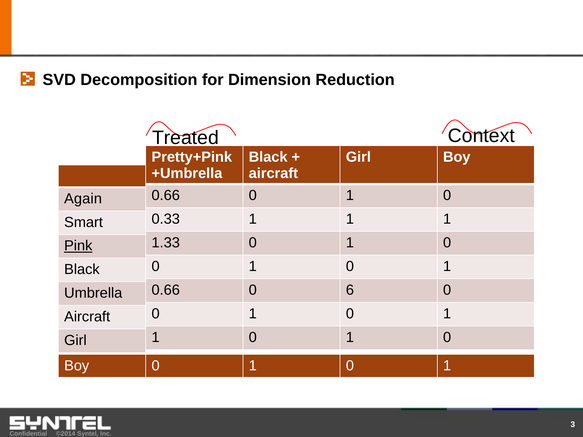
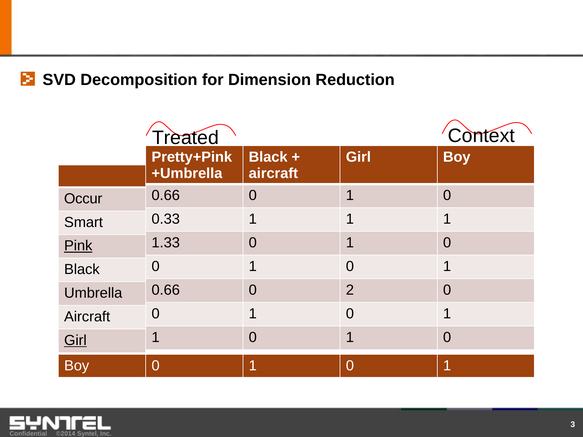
Again: Again -> Occur (83, 199)
6: 6 -> 2 (350, 290)
Girl underline: none -> present (75, 341)
